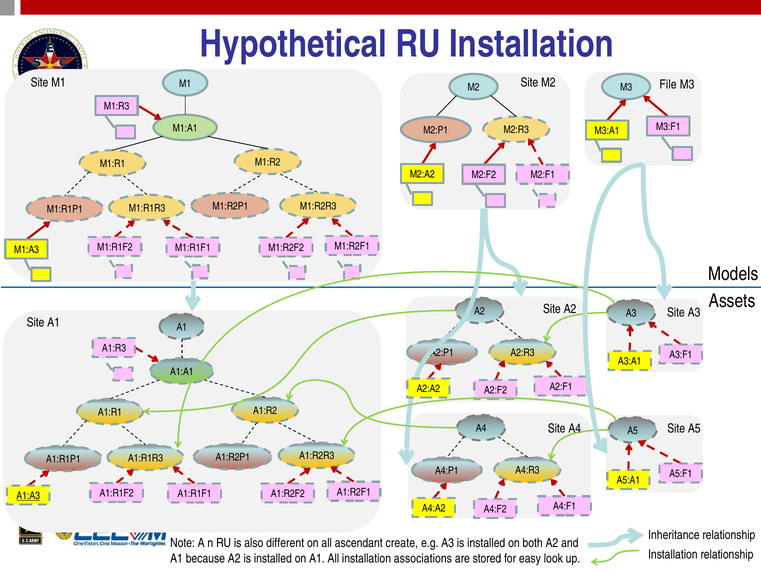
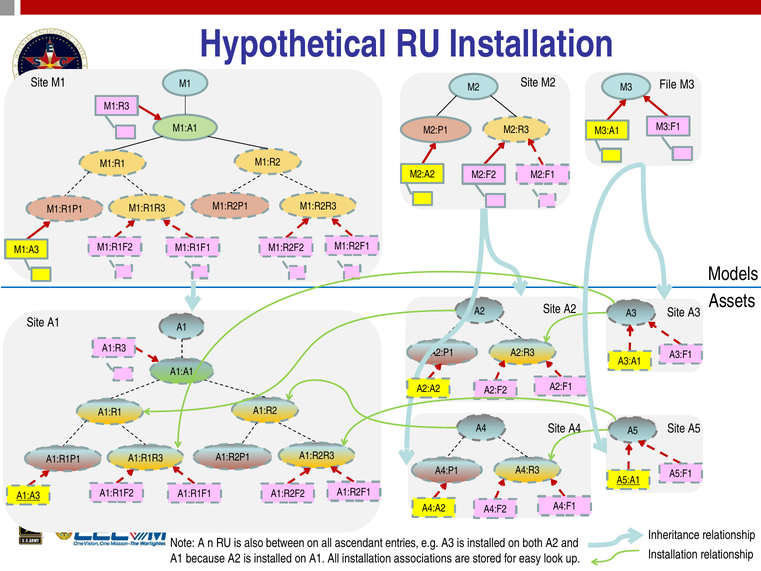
A5:A1 underline: none -> present (628, 480)
different: different -> between (285, 543)
create: create -> entries (402, 543)
